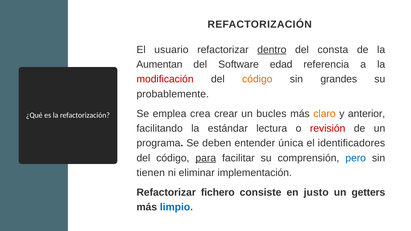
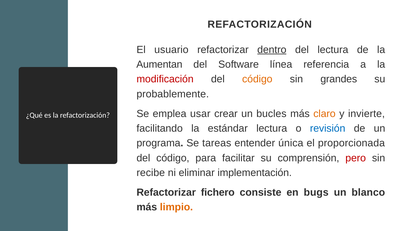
del consta: consta -> lectura (333, 50)
edad: edad -> línea (281, 64)
crea: crea -> usar (200, 114)
anterior: anterior -> invierte (367, 114)
revisión colour: red -> blue (328, 129)
deben: deben -> tareas (217, 143)
identificadores: identificadores -> proporcionada (351, 143)
para underline: present -> none (206, 158)
pero colour: blue -> red (356, 158)
tienen: tienen -> recibe (151, 173)
justo: justo -> bugs (316, 193)
getters: getters -> blanco (368, 193)
limpio colour: blue -> orange (176, 207)
